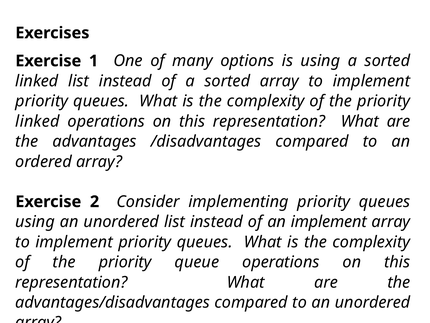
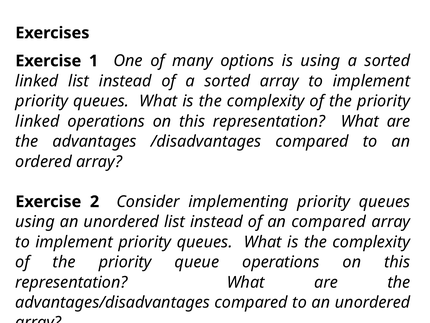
an implement: implement -> compared (329, 222)
